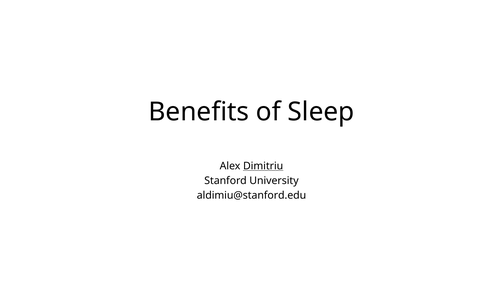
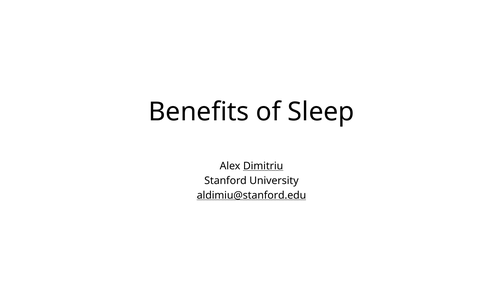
aldimiu@stanford.edu underline: none -> present (251, 195)
